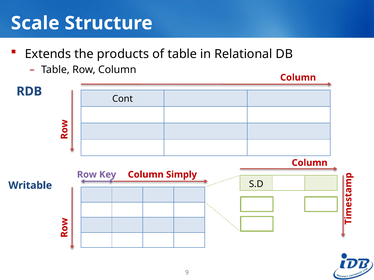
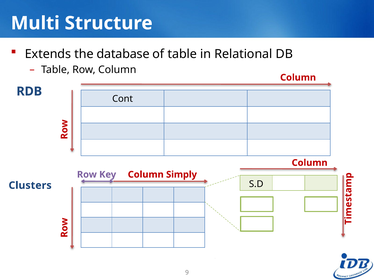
Scale: Scale -> Multi (35, 23)
products: products -> database (123, 54)
Writable: Writable -> Clusters (30, 186)
